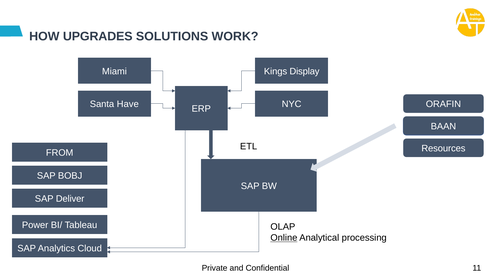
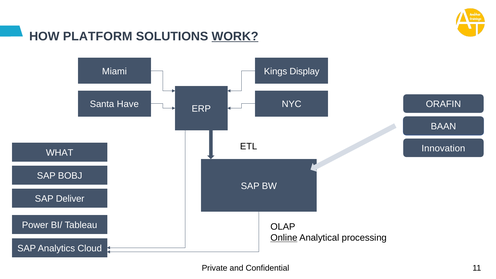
UPGRADES: UPGRADES -> PLATFORM (98, 36)
WORK underline: none -> present (235, 36)
Resources: Resources -> Innovation (443, 148)
FROM: FROM -> WHAT (60, 153)
